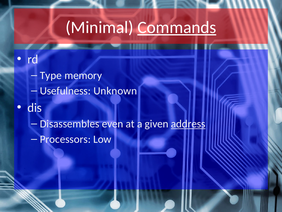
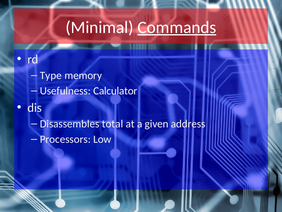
Unknown: Unknown -> Calculator (115, 91)
even: even -> total (113, 124)
address underline: present -> none (188, 124)
